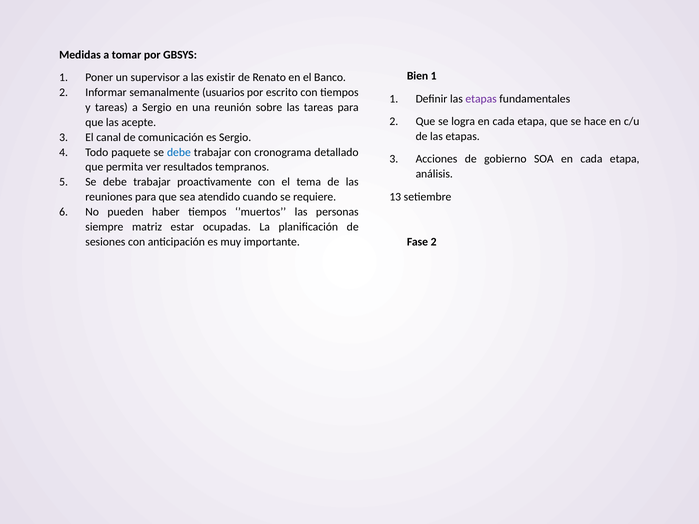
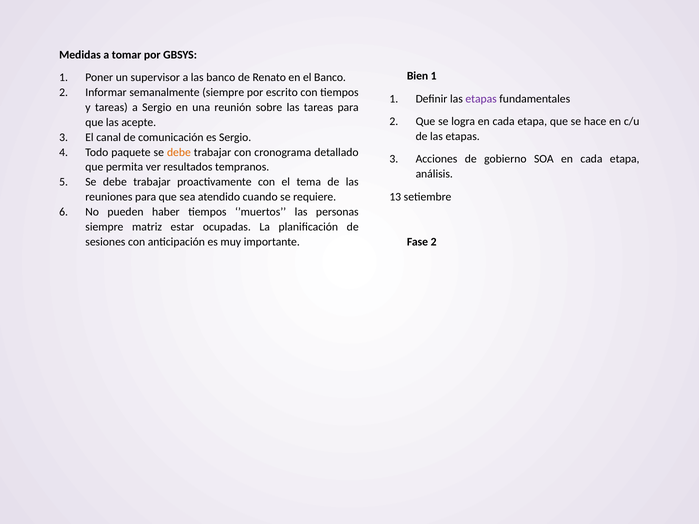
las existir: existir -> banco (221, 78)
semanalmente usuarios: usuarios -> siempre (223, 92)
debe colour: blue -> orange (179, 152)
